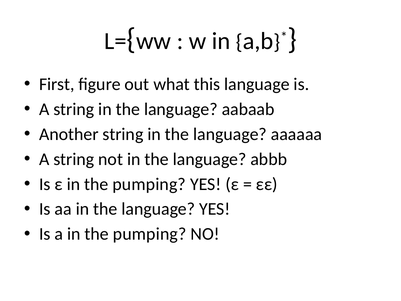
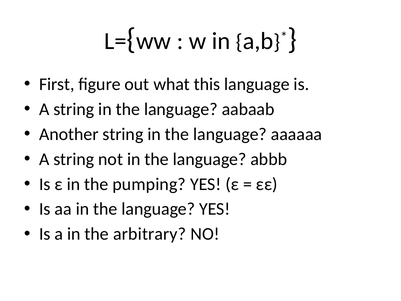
a in the pumping: pumping -> arbitrary (150, 234)
